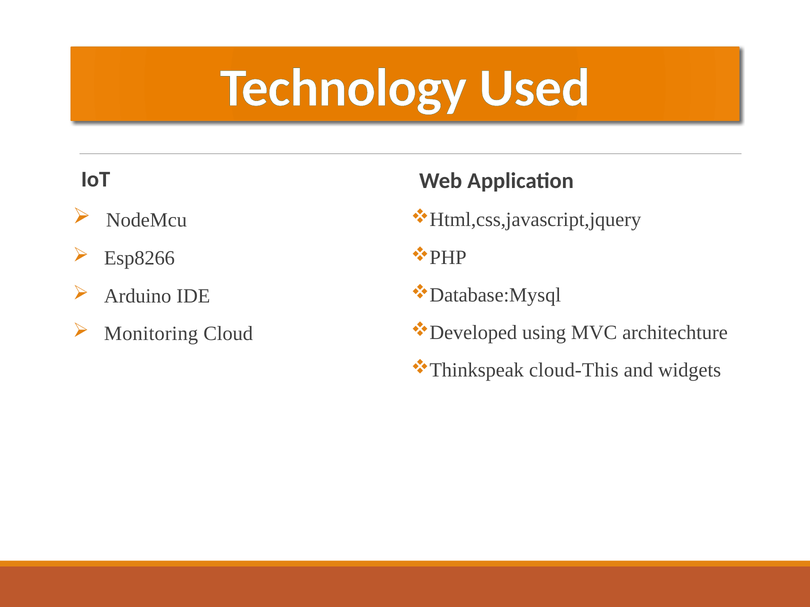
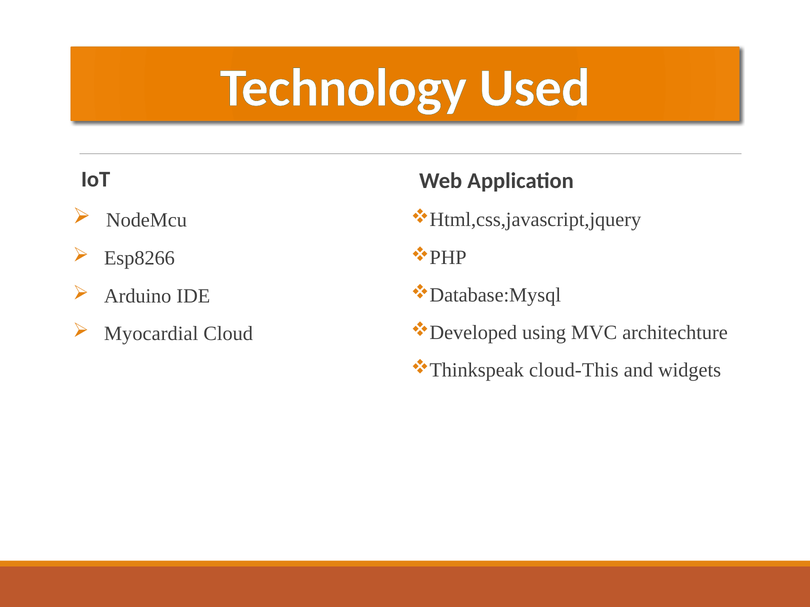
Monitoring: Monitoring -> Myocardial (151, 334)
